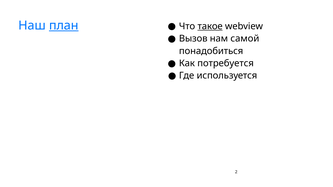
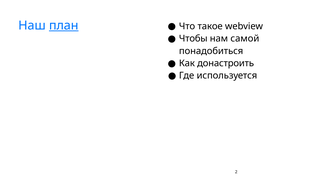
такое underline: present -> none (210, 26)
Вызов: Вызов -> Чтобы (193, 39)
потребуется: потребуется -> донастроить (226, 63)
